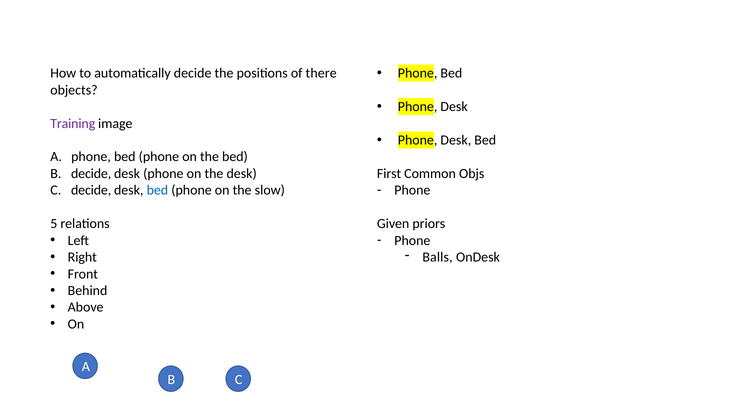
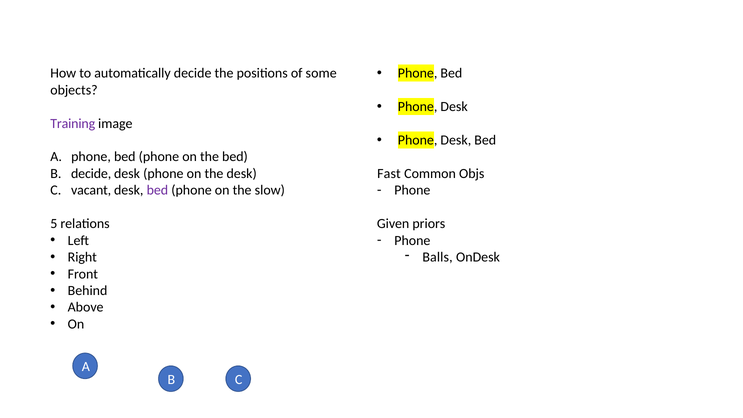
there: there -> some (321, 73)
First: First -> Fast (389, 174)
C decide: decide -> vacant (91, 190)
bed colour: blue -> purple (157, 190)
